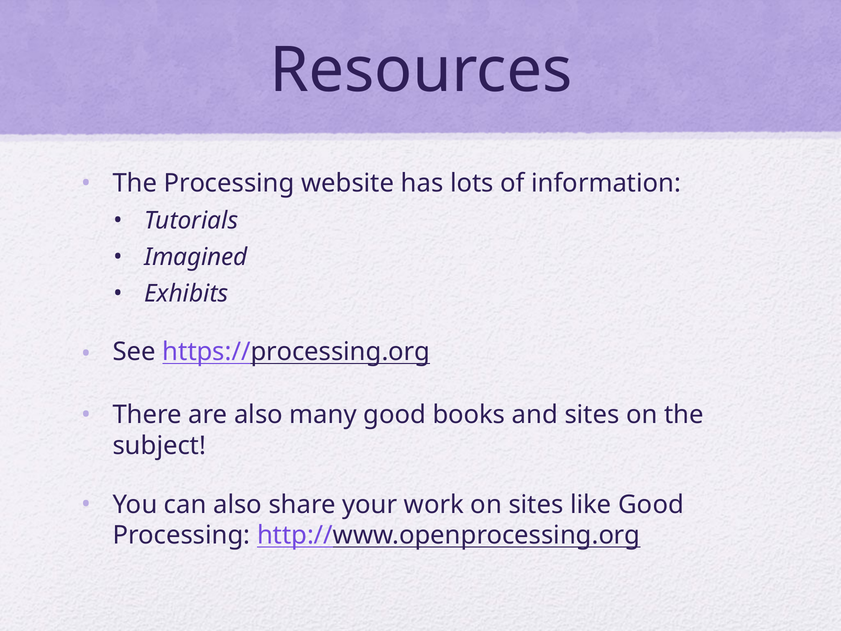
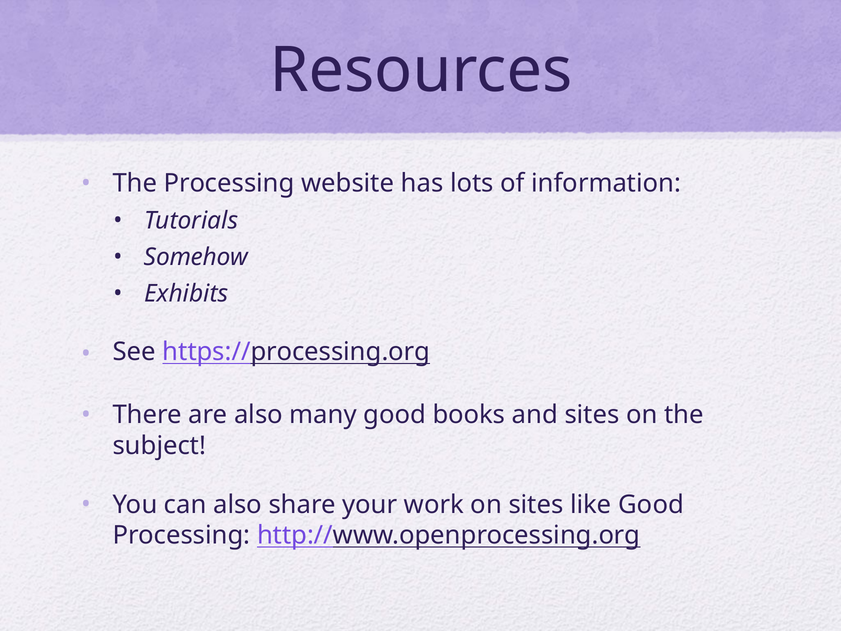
Imagined: Imagined -> Somehow (196, 257)
